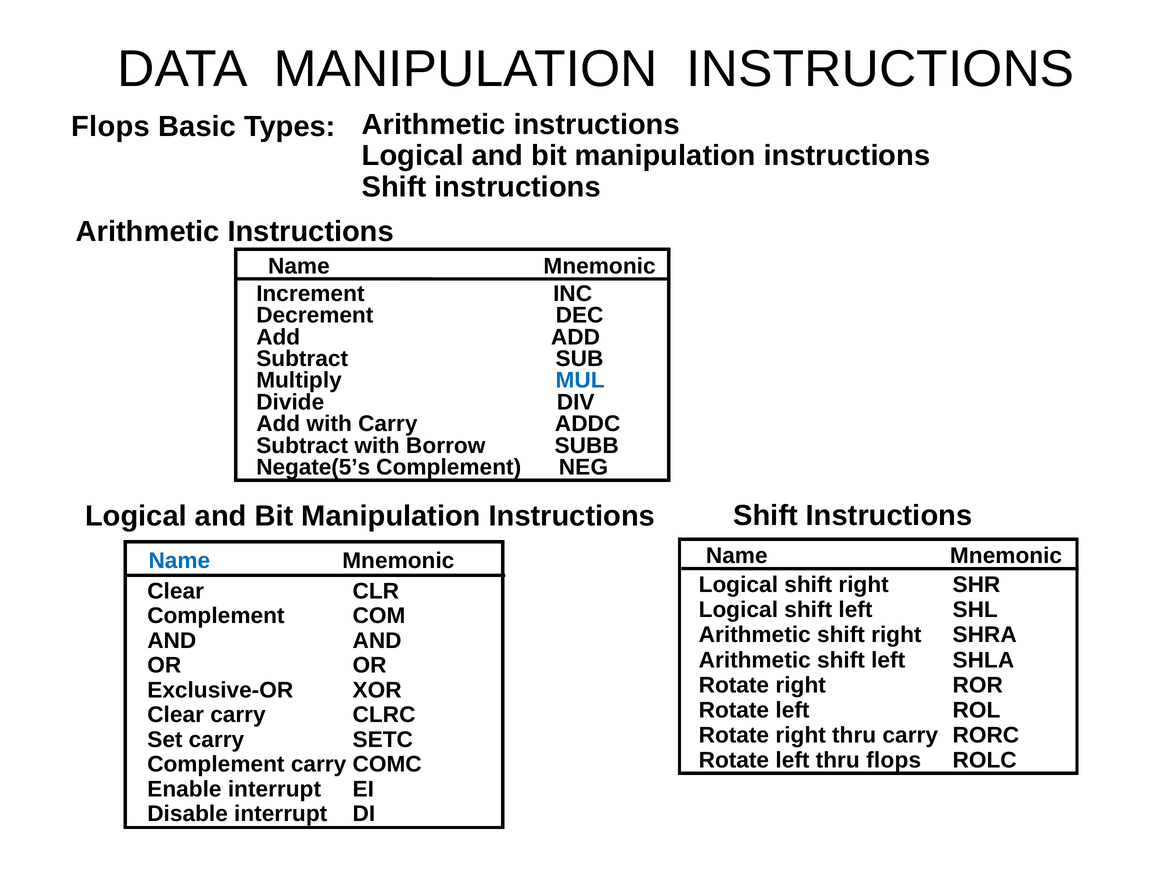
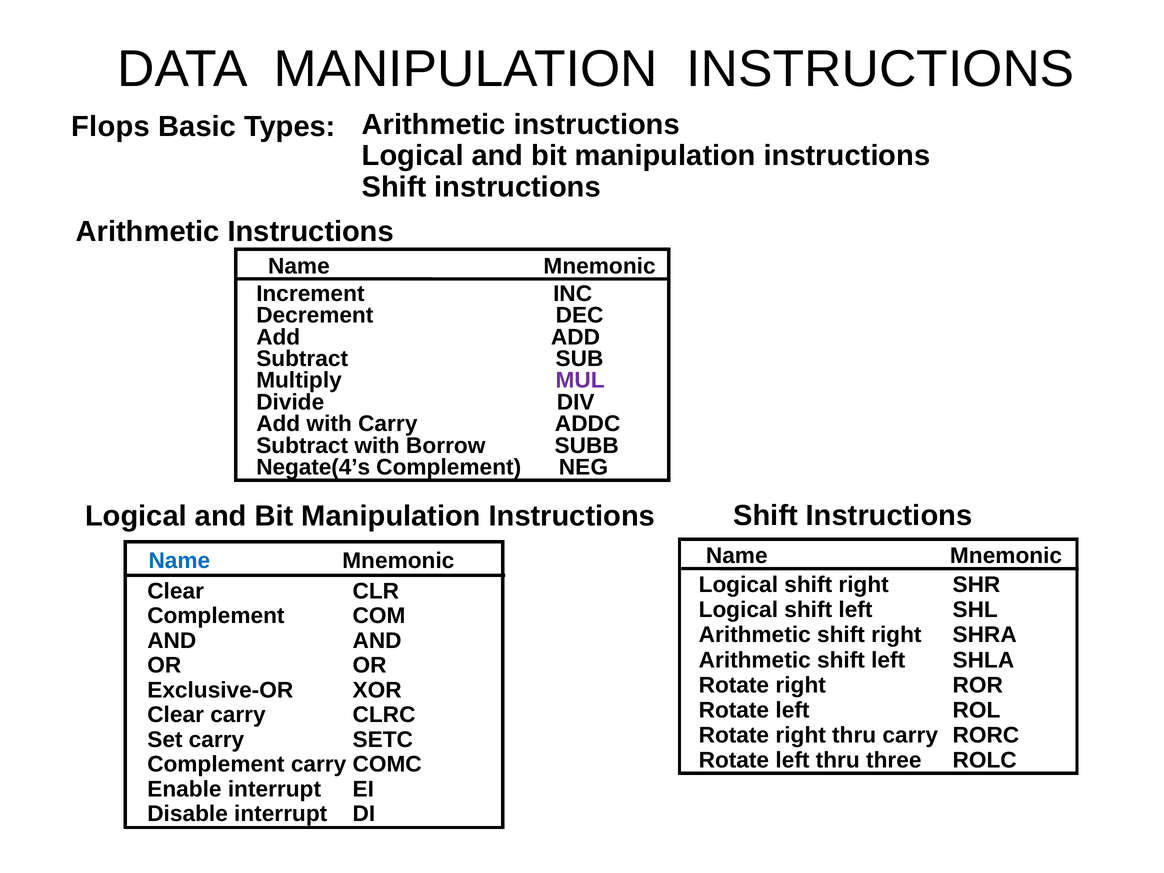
MUL colour: blue -> purple (580, 380)
Negate(5’s: Negate(5’s -> Negate(4’s (313, 467)
thru flops: flops -> three (894, 760)
